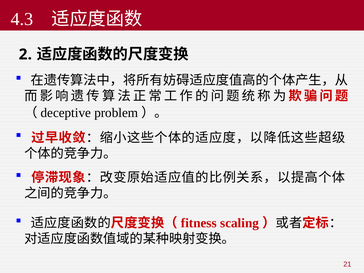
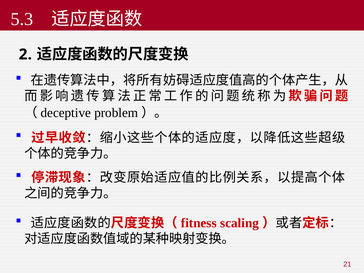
4.3: 4.3 -> 5.3 (22, 19)
